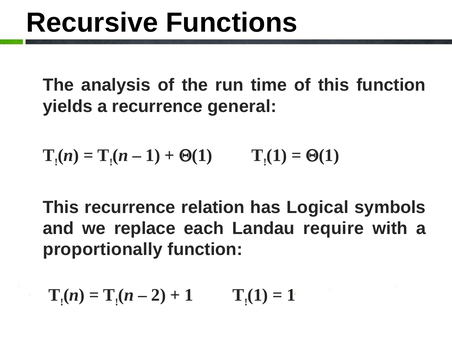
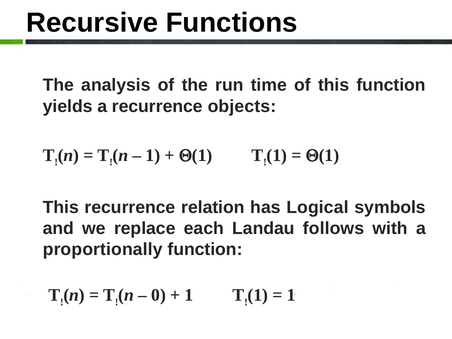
general: general -> objects (242, 106)
require: require -> follows (334, 228)
2: 2 -> 0 (159, 295)
